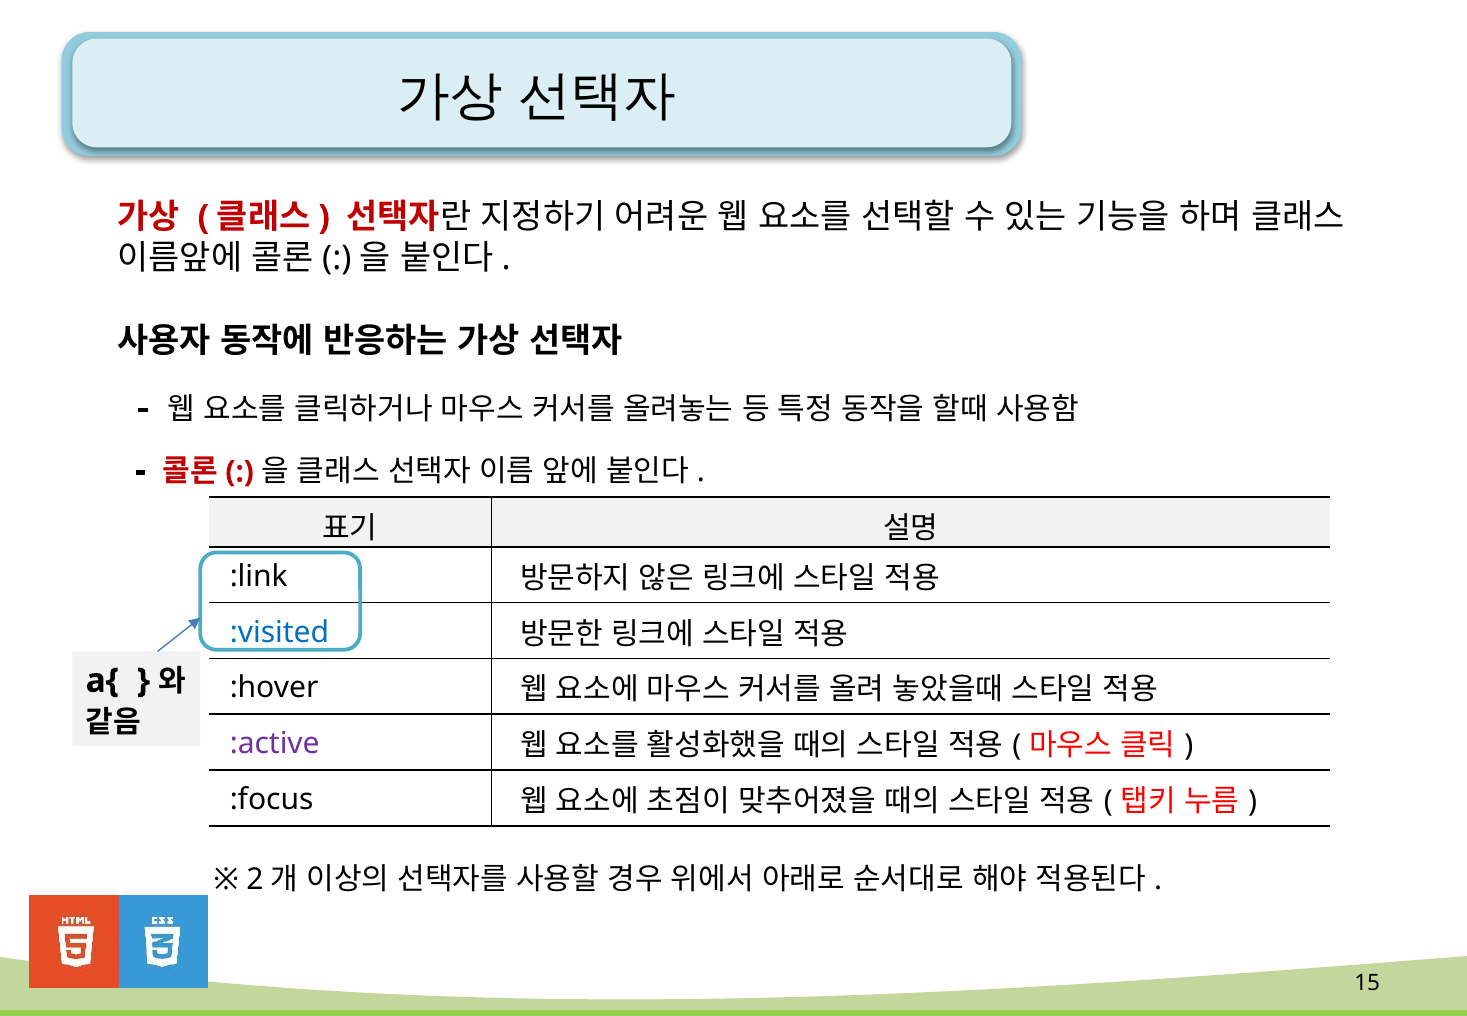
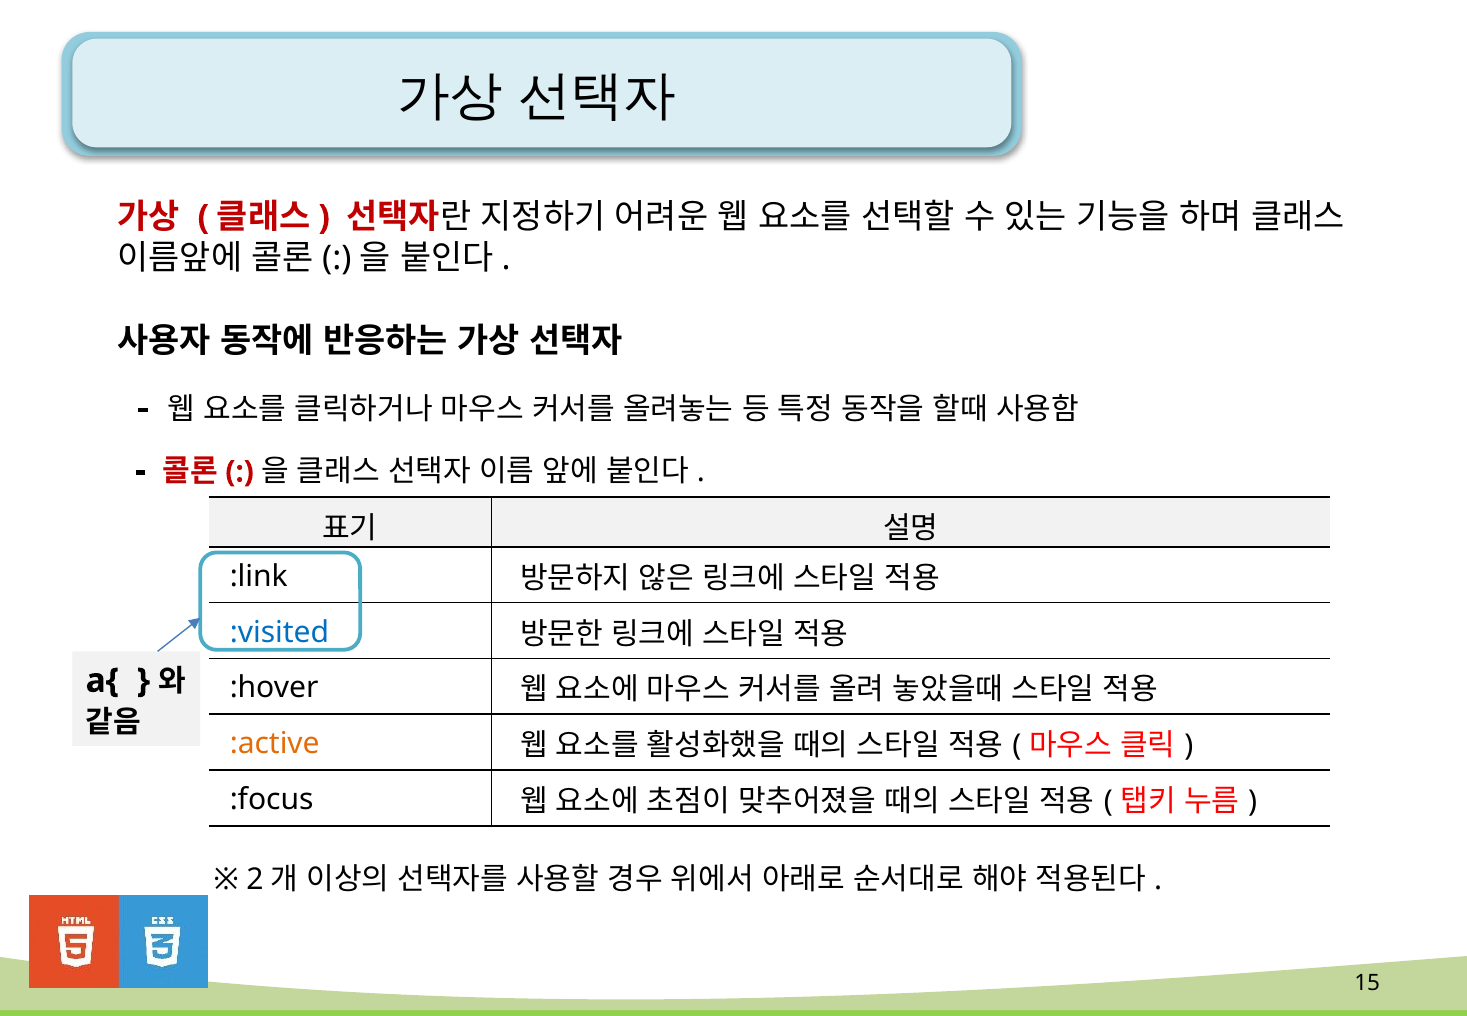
:active colour: purple -> orange (275, 743)
